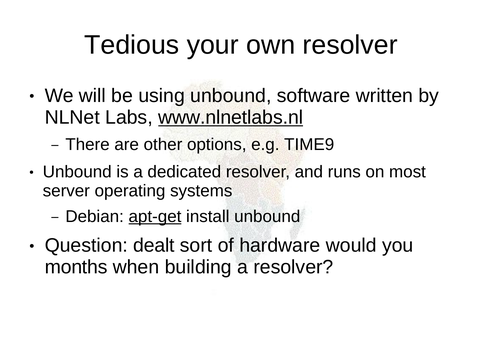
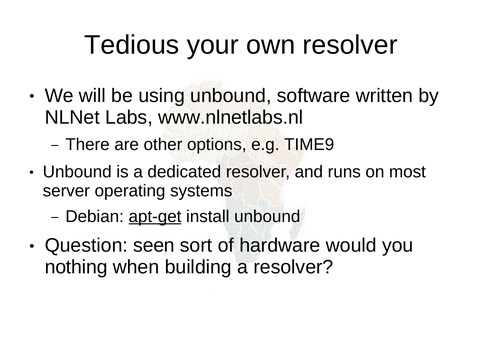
www.nlnetlabs.nl underline: present -> none (231, 117)
dealt: dealt -> seen (154, 245)
months: months -> nothing (76, 267)
